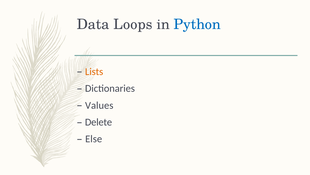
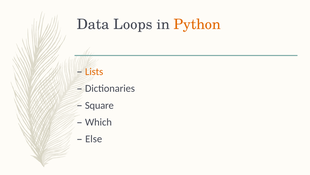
Python colour: blue -> orange (197, 24)
Values: Values -> Square (99, 105)
Delete: Delete -> Which (98, 122)
